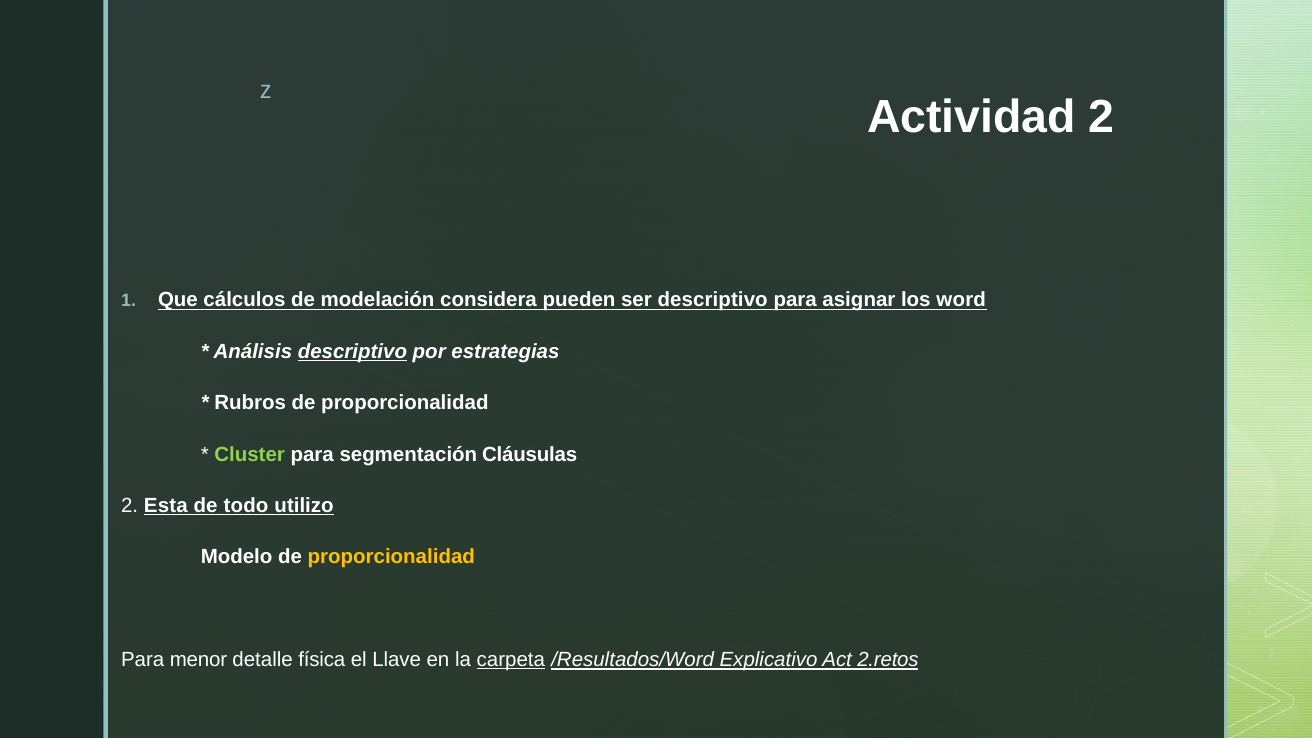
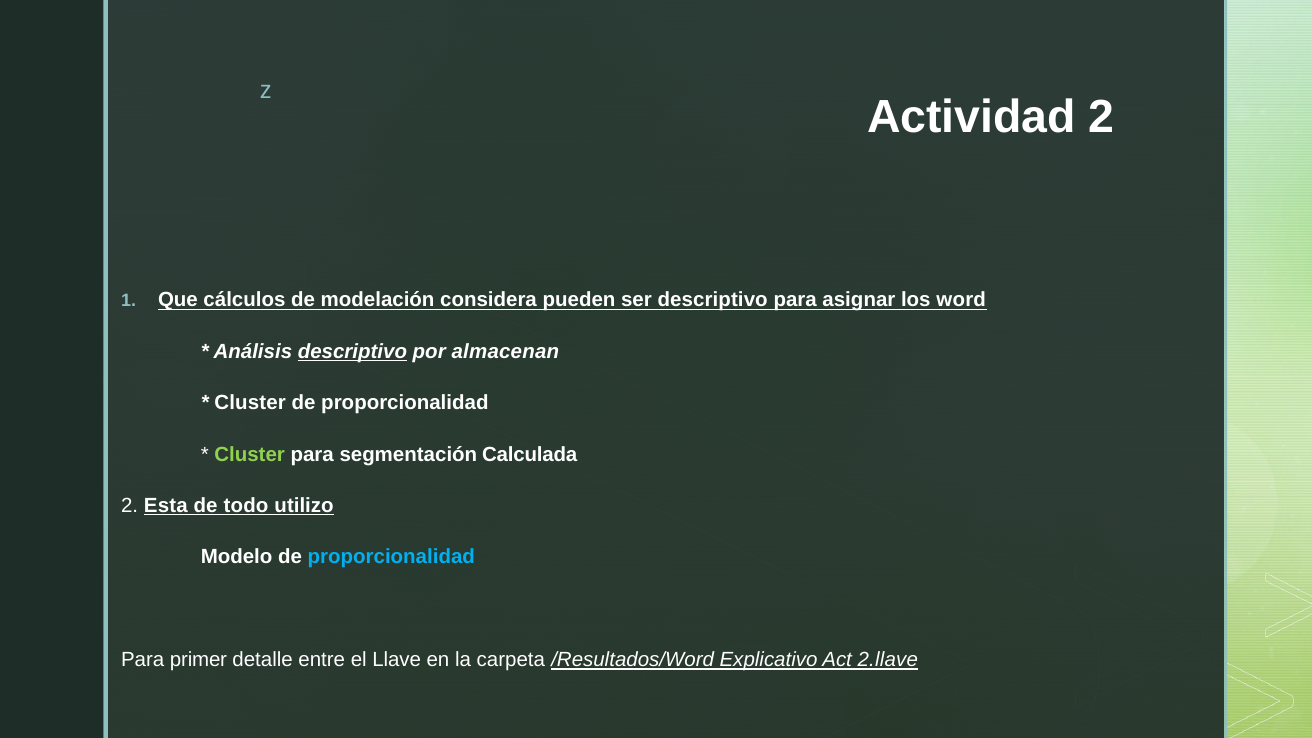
estrategias: estrategias -> almacenan (505, 351)
Rubros: Rubros -> Cluster (250, 403)
Cláusulas: Cláusulas -> Calculada (530, 454)
proporcionalidad colour: yellow -> light blue (391, 557)
menor: menor -> primer (199, 660)
física: física -> entre (322, 660)
carpeta underline: present -> none (511, 660)
2.retos: 2.retos -> 2.llave (888, 660)
